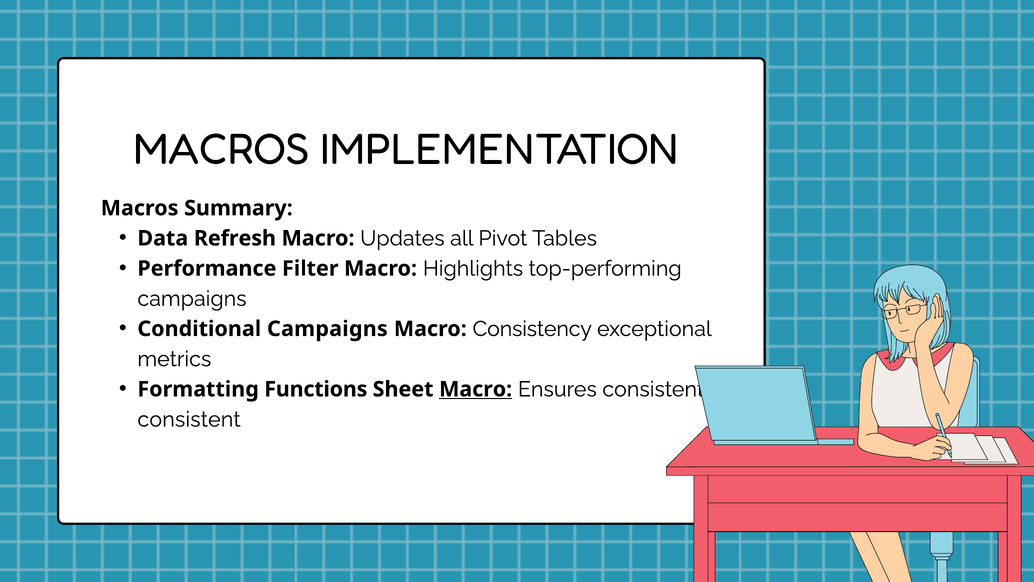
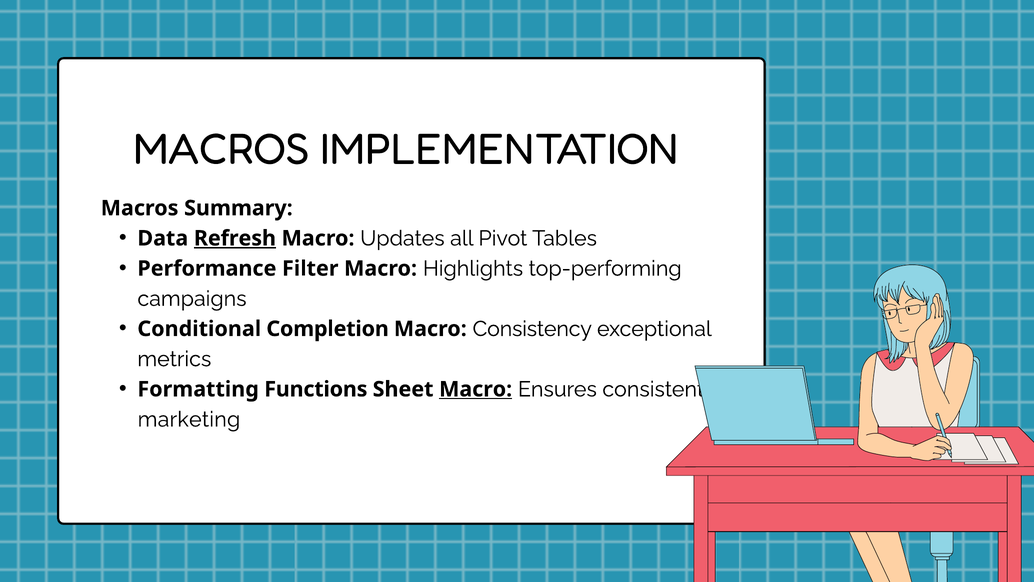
Refresh underline: none -> present (235, 238)
Conditional Campaigns: Campaigns -> Completion (328, 329)
consistent: consistent -> marketing (189, 419)
